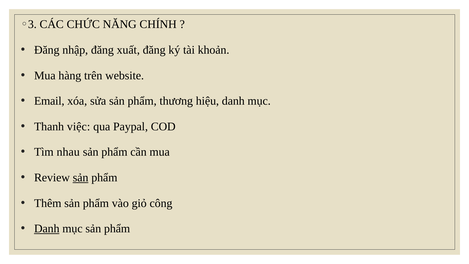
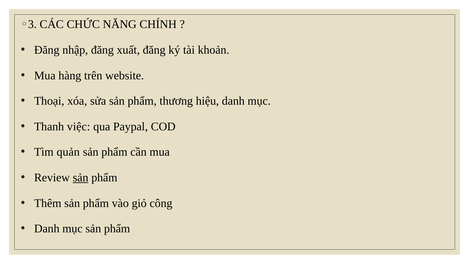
Email: Email -> Thoại (49, 101)
nhau: nhau -> quản (68, 152)
Danh underline: present -> none (47, 228)
